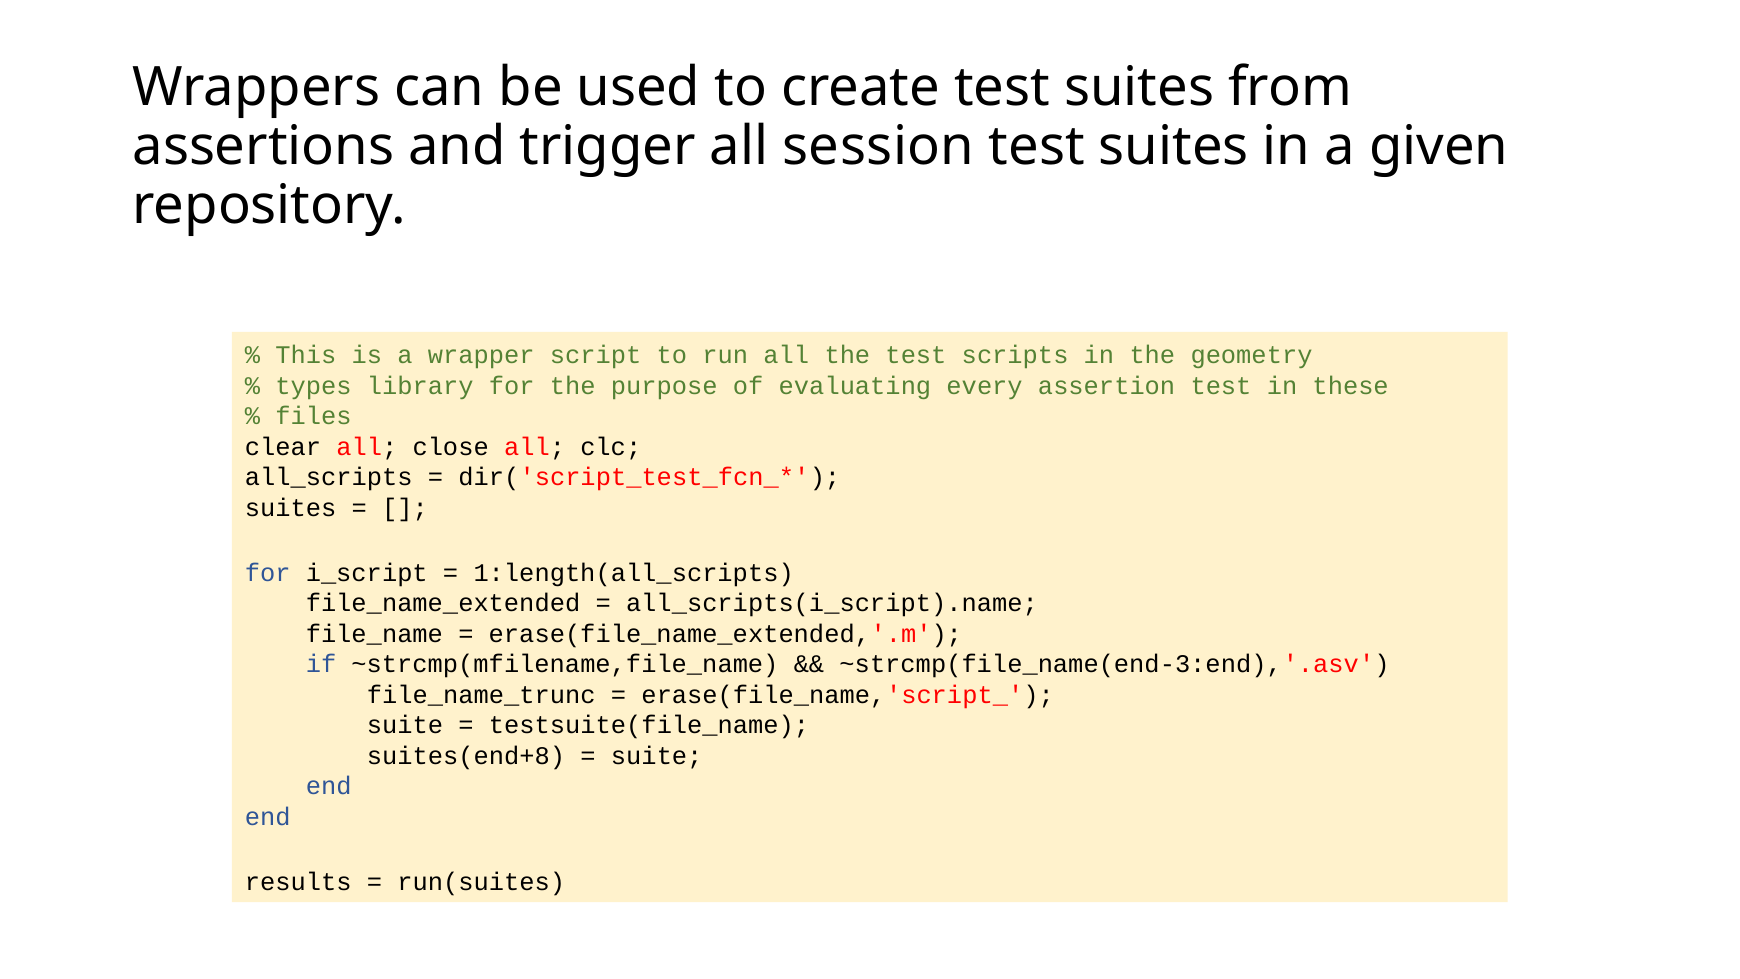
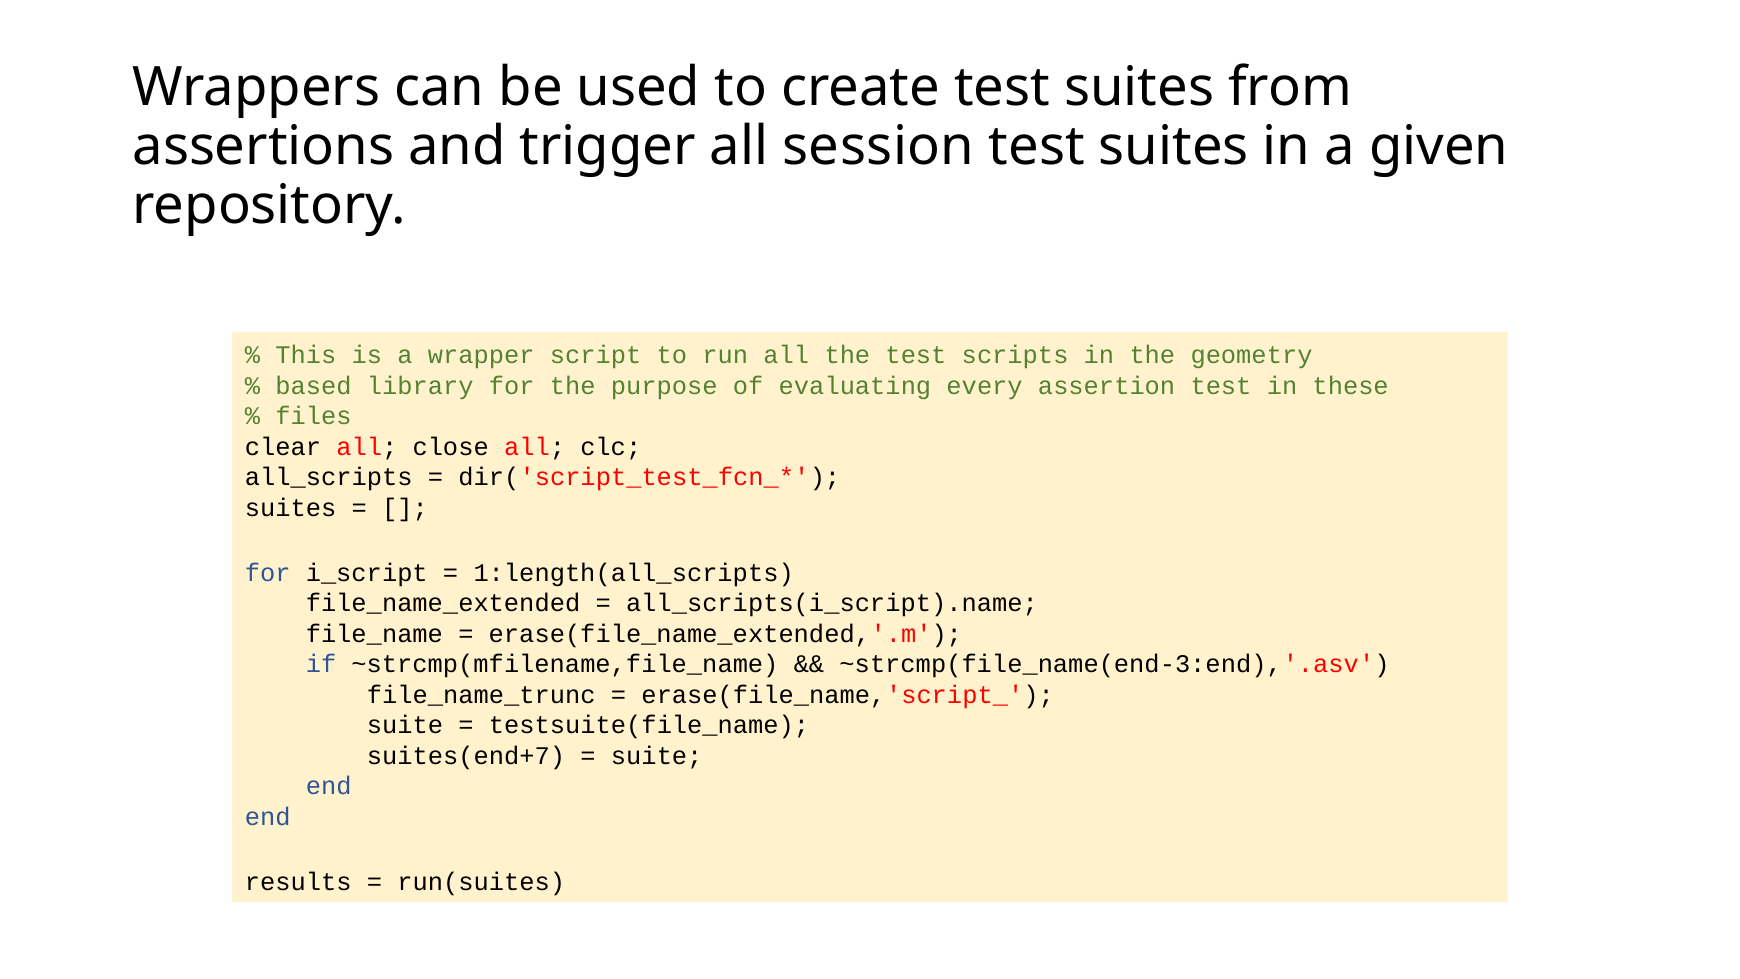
types: types -> based (313, 386)
suites(end+8: suites(end+8 -> suites(end+7 (466, 756)
